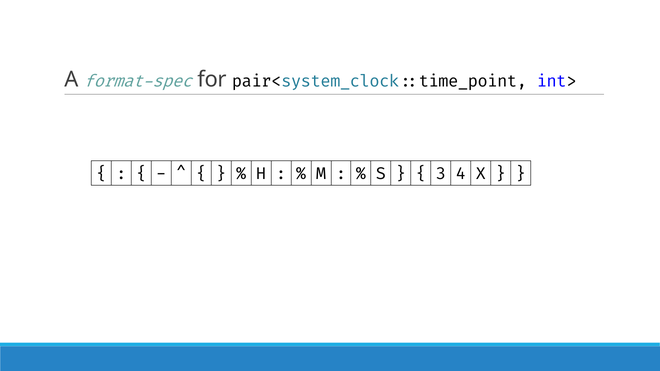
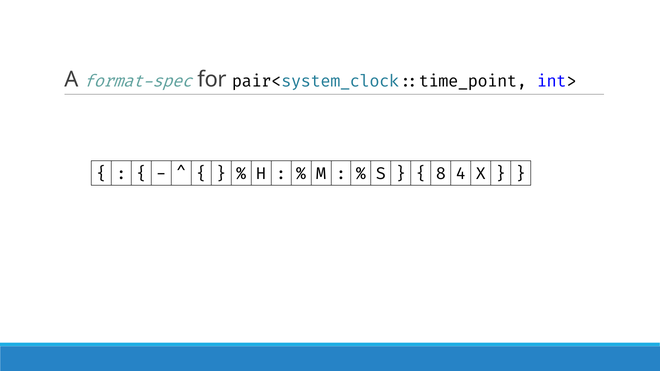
3: 3 -> 8 (441, 174)
